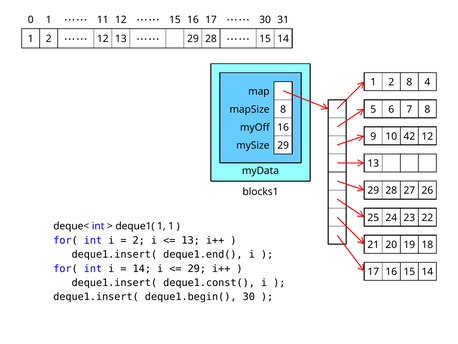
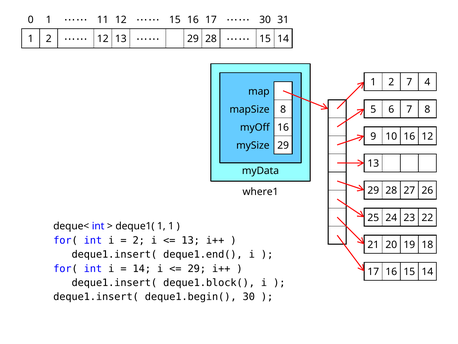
2 8: 8 -> 7 (409, 82)
10 42: 42 -> 16 (409, 136)
blocks1: blocks1 -> where1 (260, 191)
deque1.const(: deque1.const( -> deque1.block( (209, 282)
